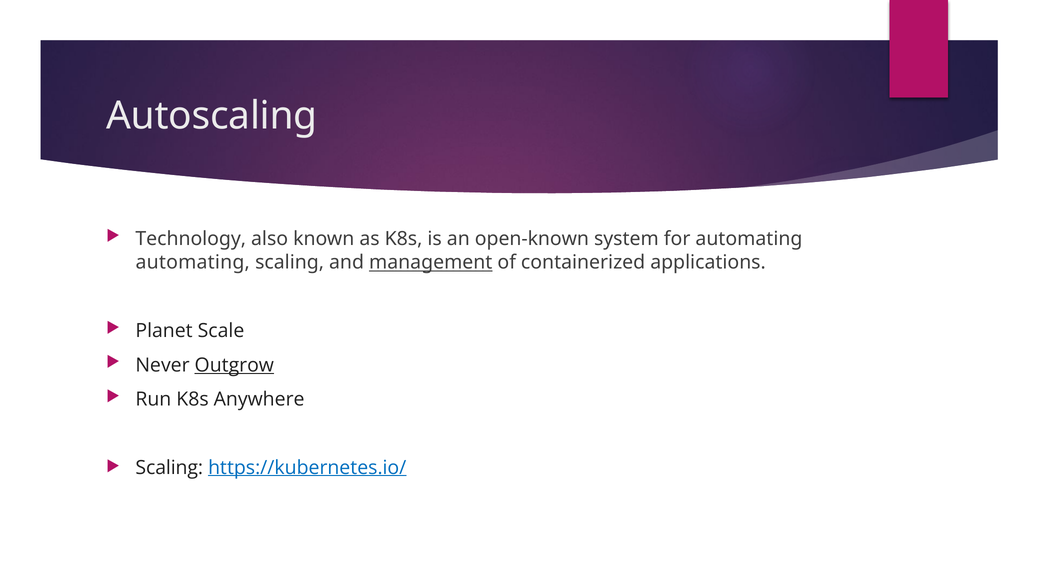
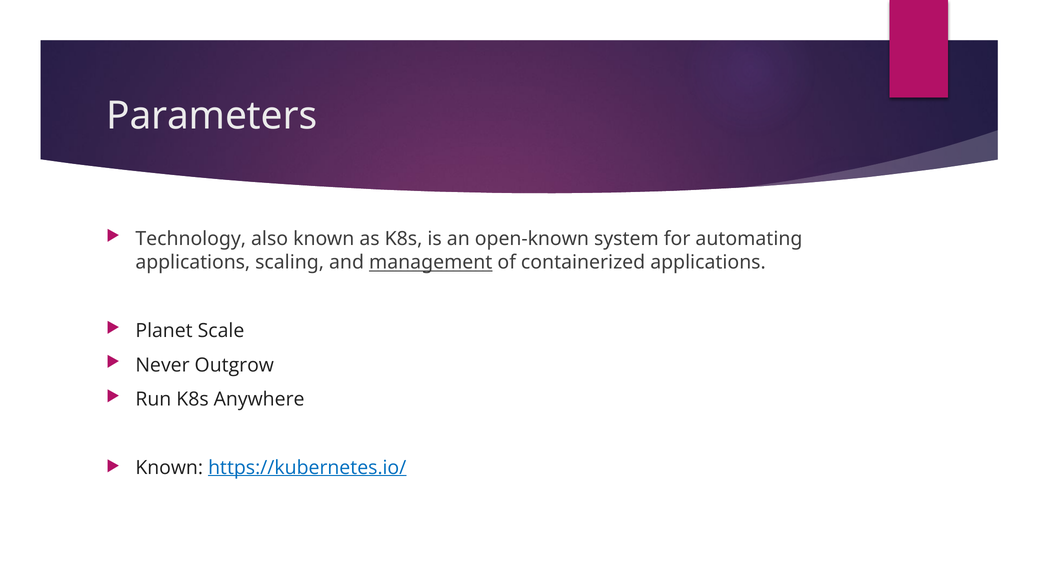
Autoscaling: Autoscaling -> Parameters (212, 116)
automating: automating -> applications (193, 262)
Outgrow underline: present -> none (234, 365)
Scaling: Scaling -> Known (169, 467)
